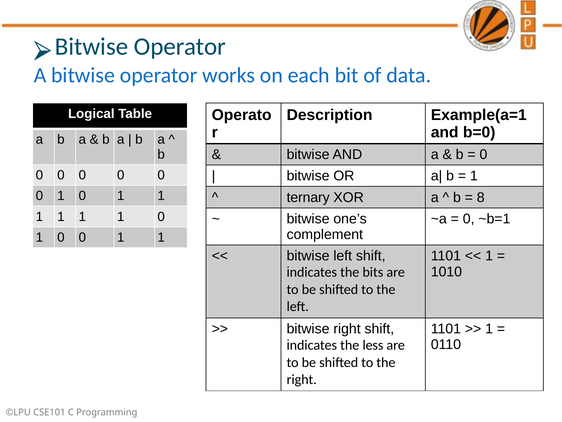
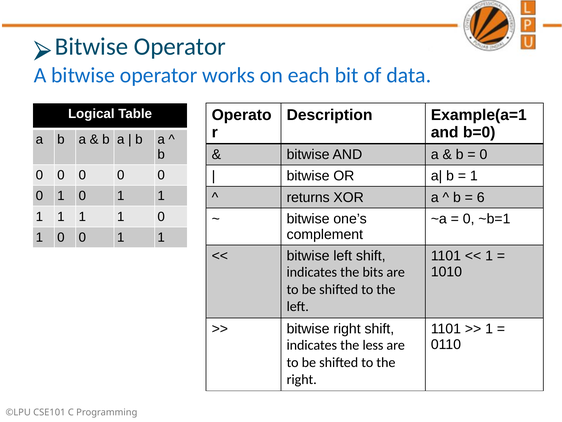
ternary: ternary -> returns (308, 197)
8: 8 -> 6 (481, 197)
